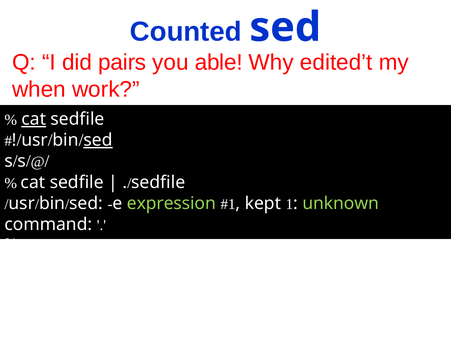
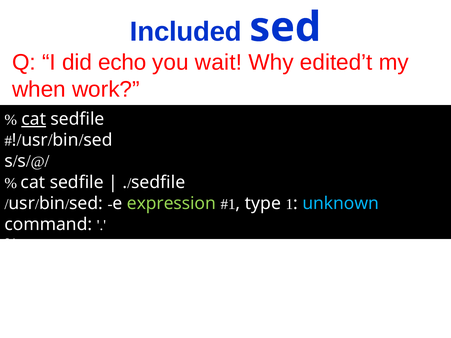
Counted: Counted -> Included (186, 32)
pairs: pairs -> echo (122, 62)
able: able -> wait (218, 62)
sed underline: present -> none (98, 140)
kept: kept -> type (263, 203)
unknown colour: light green -> light blue (341, 203)
